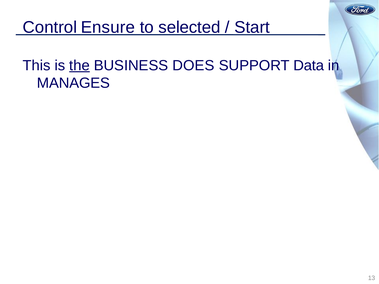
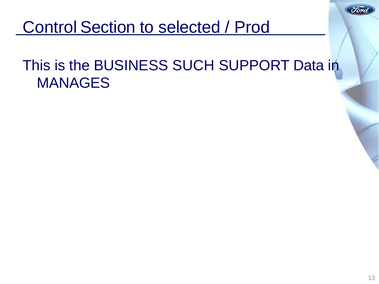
Ensure: Ensure -> Section (108, 27)
Start: Start -> Prod (252, 27)
the underline: present -> none (79, 65)
DOES: DOES -> SUCH (193, 65)
